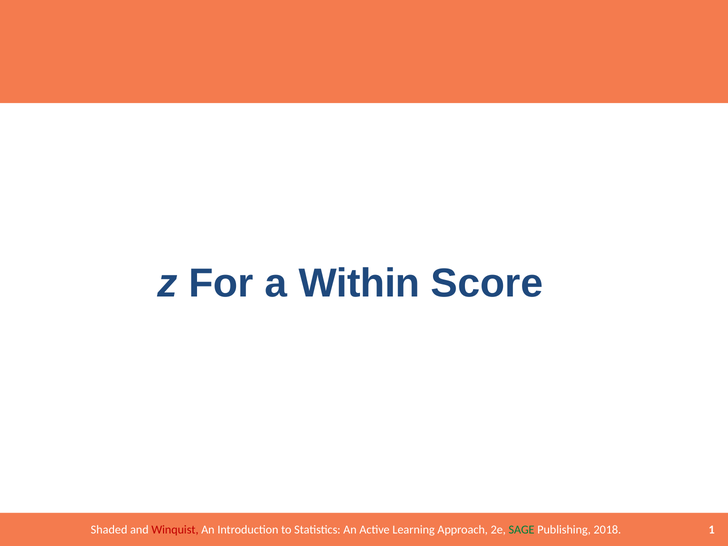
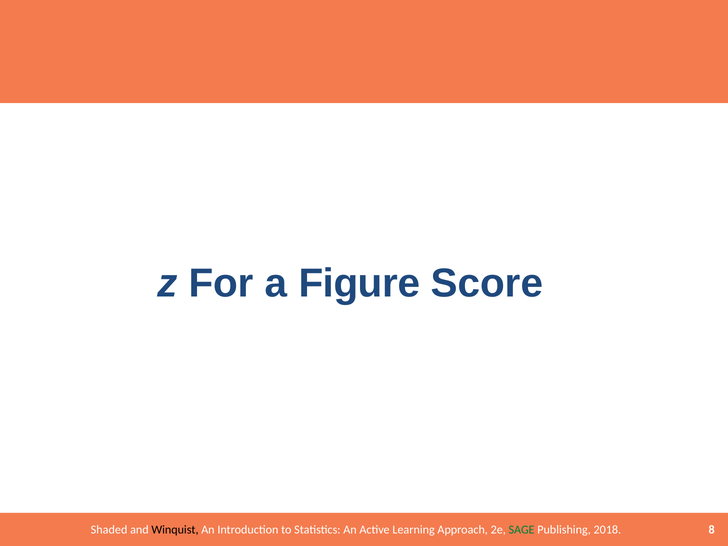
Within: Within -> Figure (359, 284)
Winquist colour: red -> black (175, 530)
1: 1 -> 8 (712, 530)
